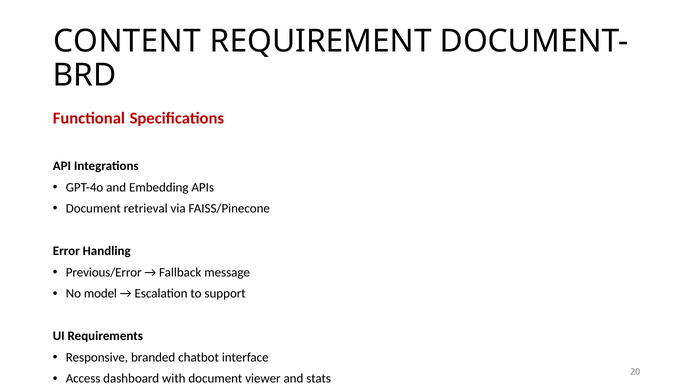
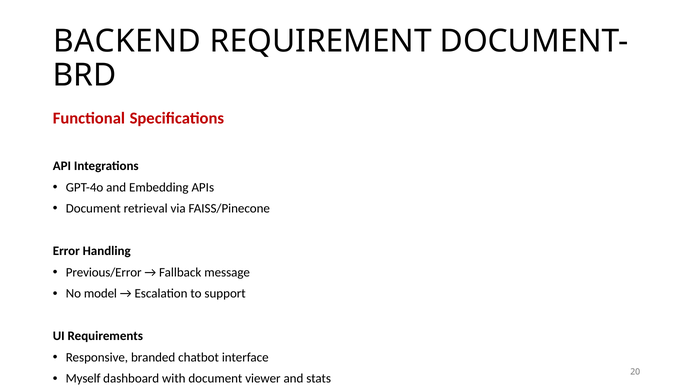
CONTENT: CONTENT -> BACKEND (127, 41)
Access: Access -> Myself (83, 379)
